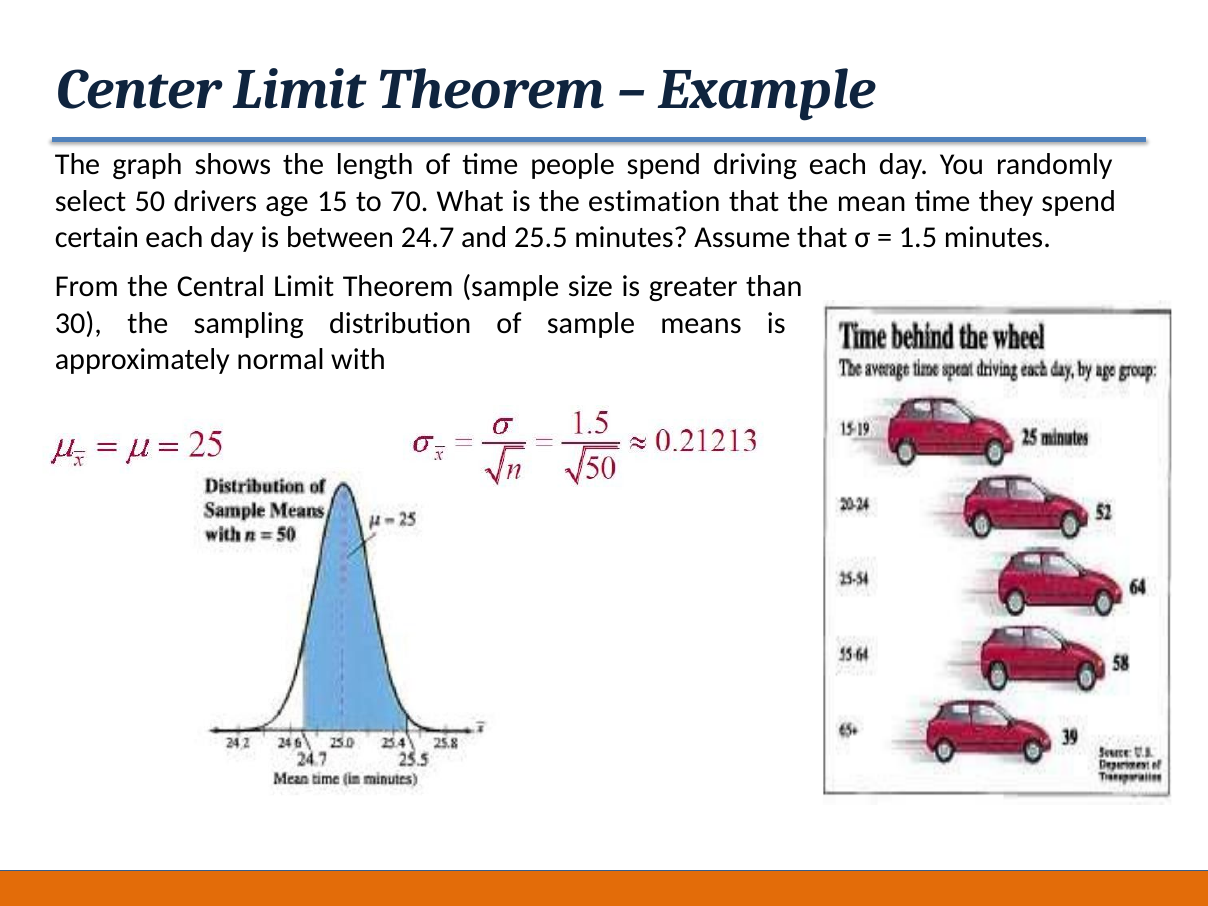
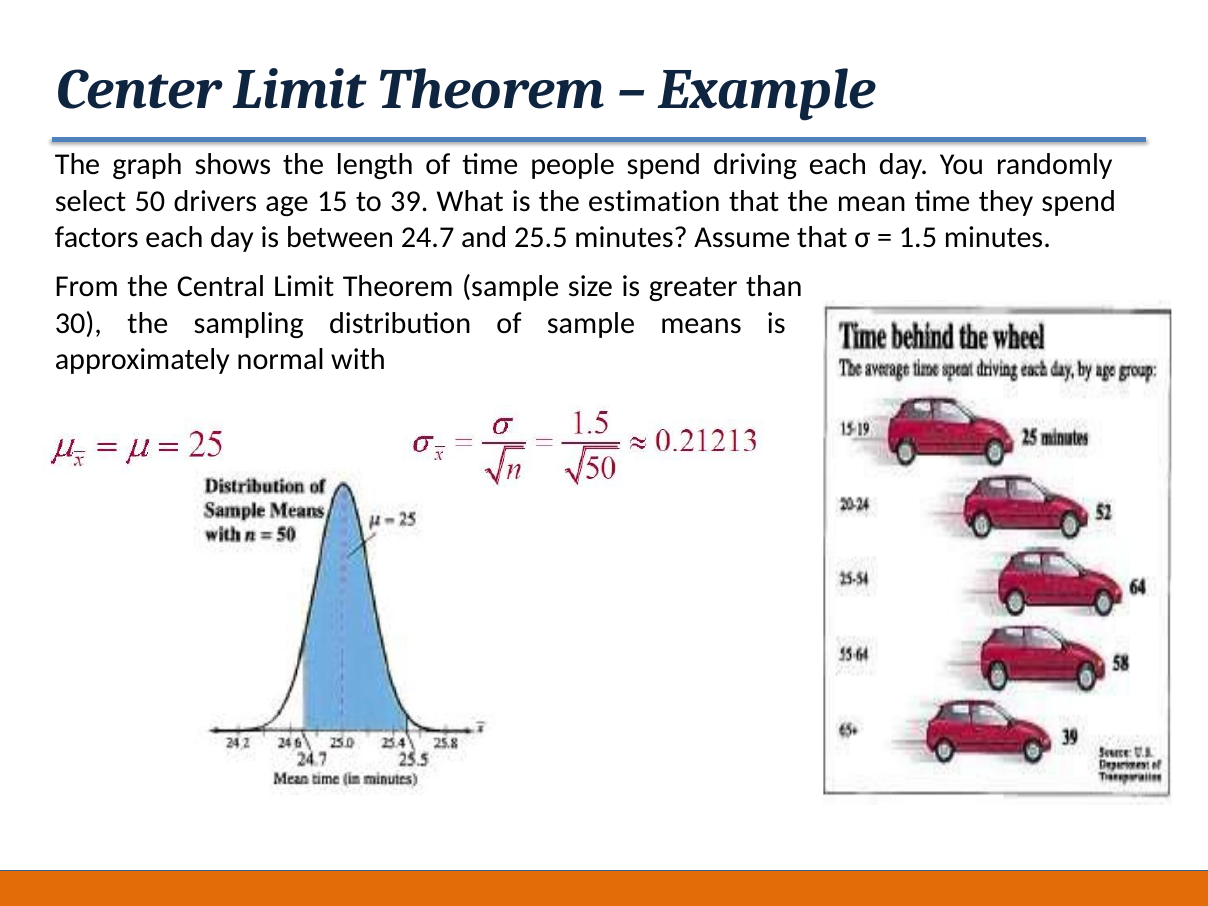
70: 70 -> 39 (409, 201)
certain: certain -> factors (97, 237)
